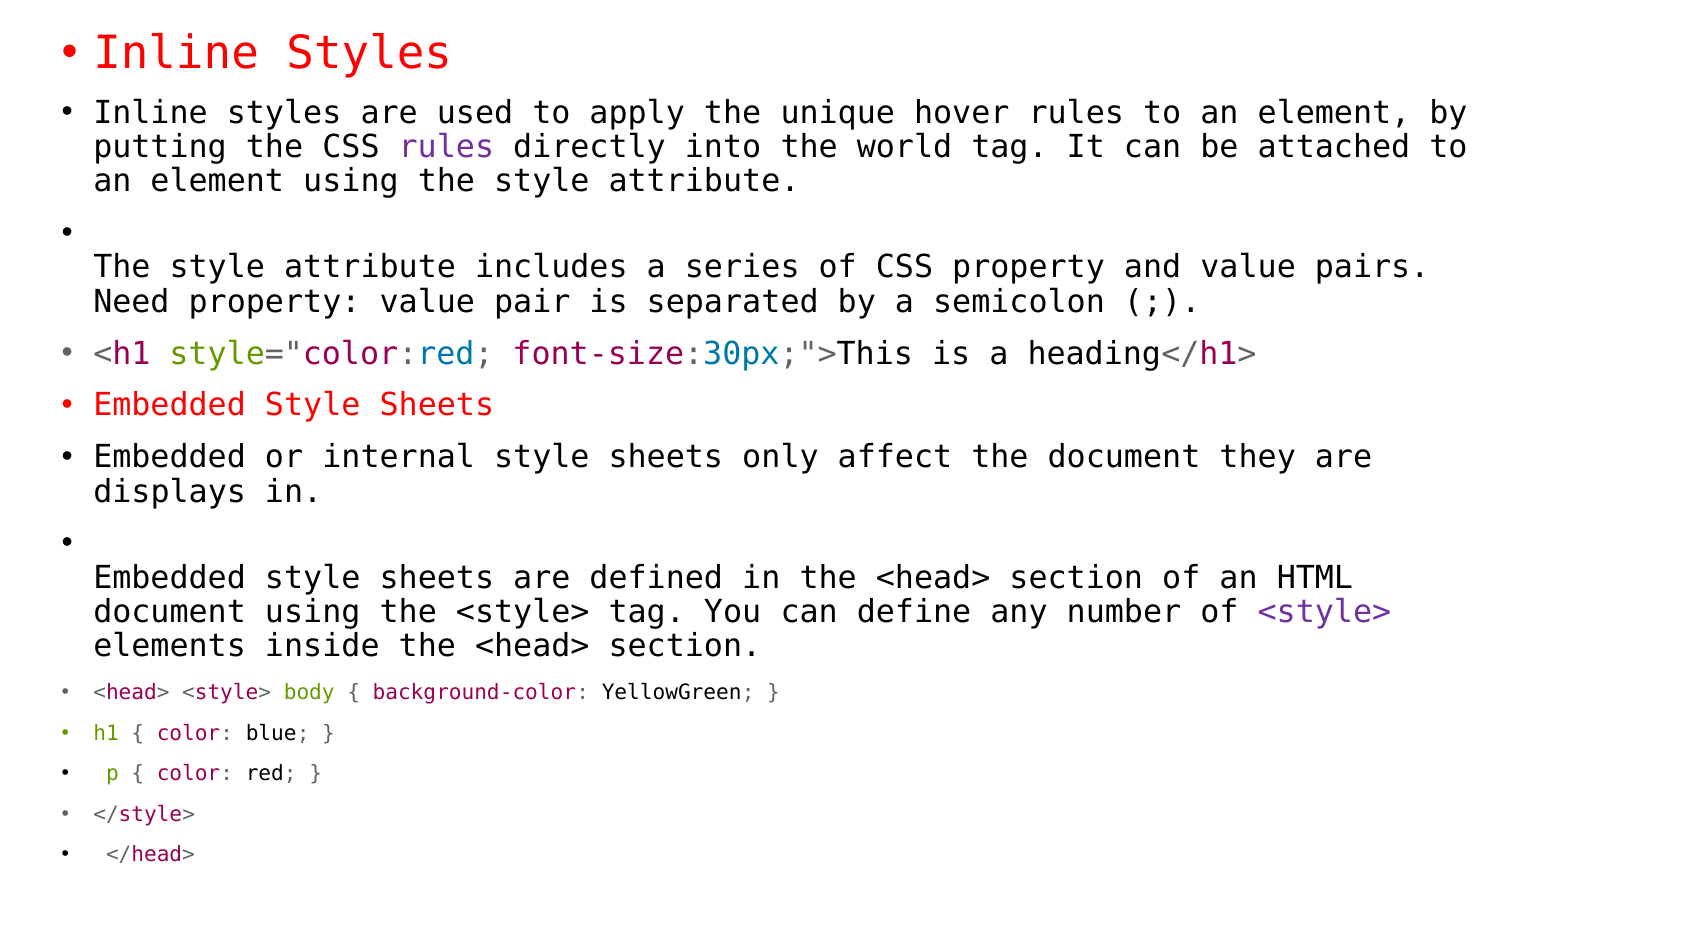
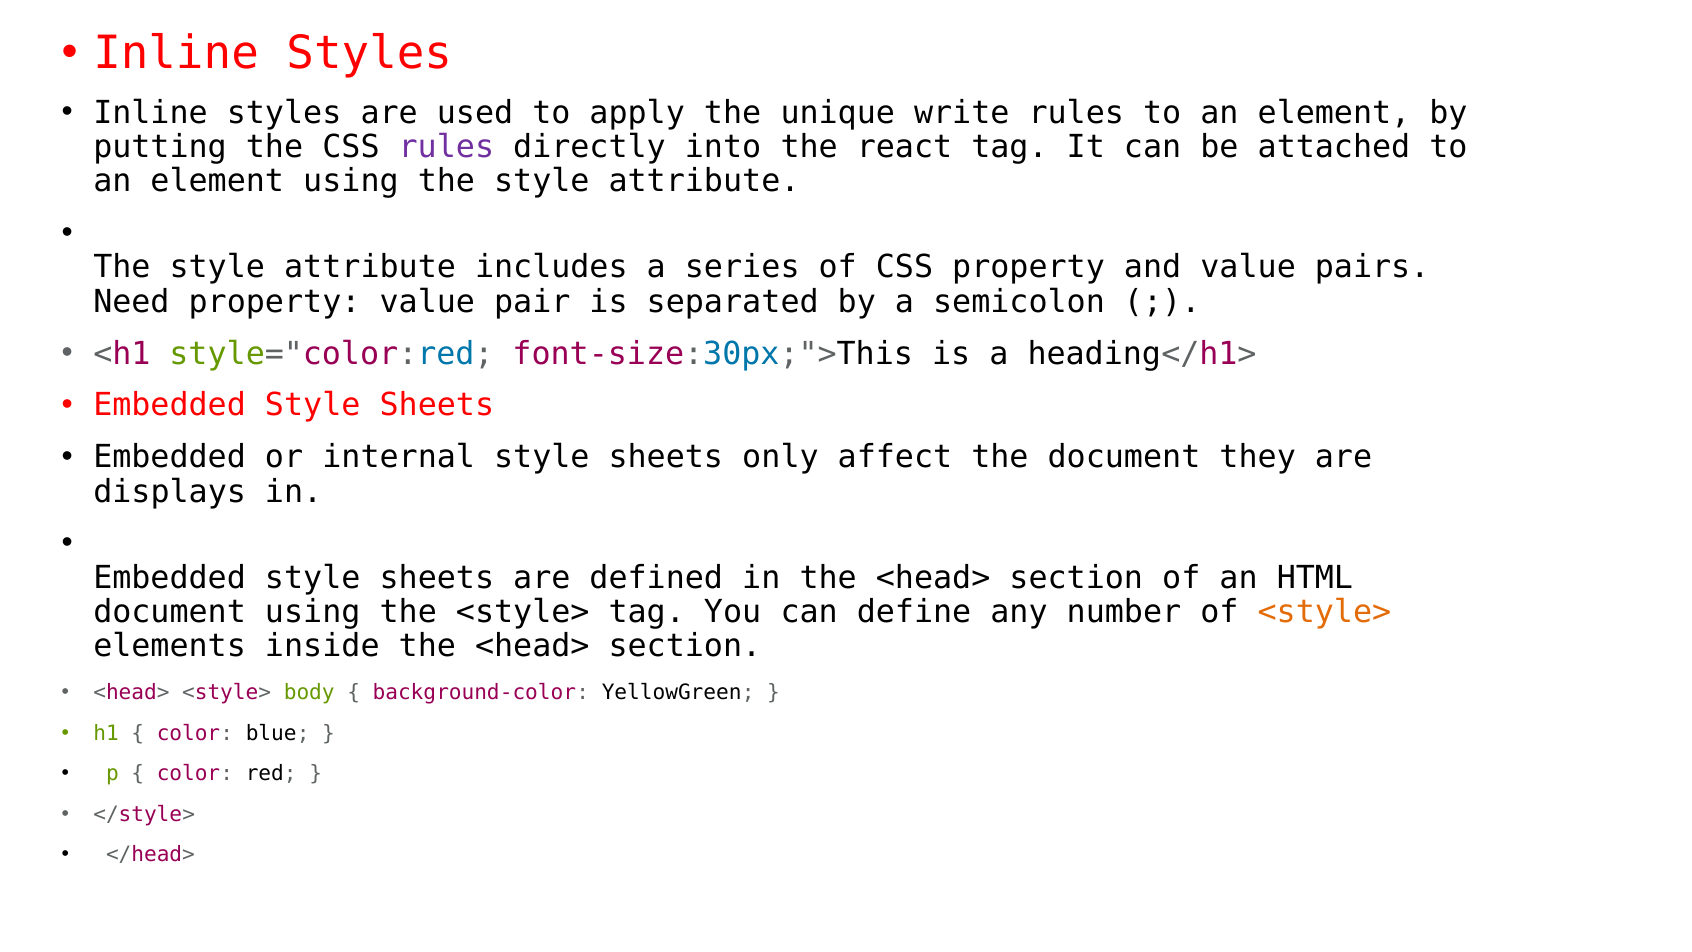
hover: hover -> write (962, 113)
world: world -> react (905, 147)
<style> colour: purple -> orange (1324, 612)
